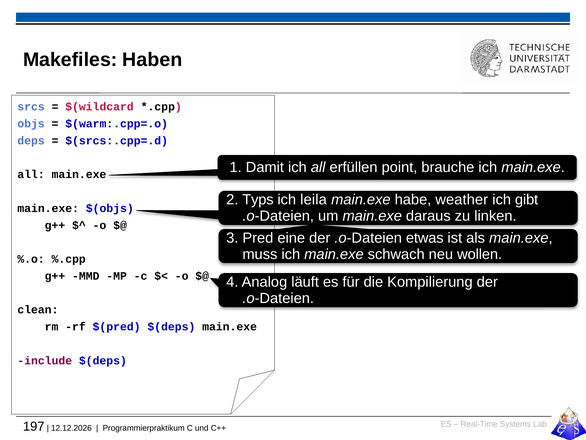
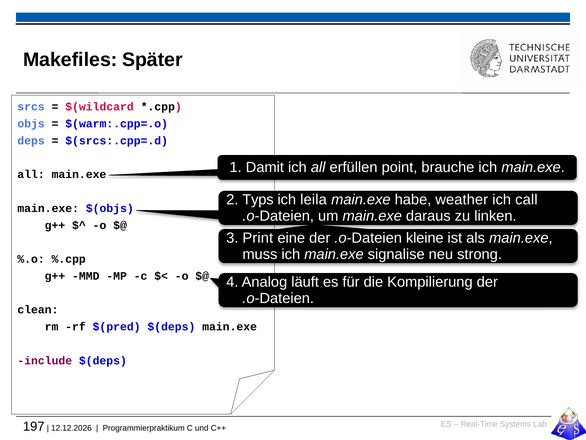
Haben: Haben -> Später (152, 60)
gibt: gibt -> call (526, 200)
Pred: Pred -> Print (258, 238)
etwas: etwas -> kleine (425, 238)
schwach: schwach -> signalise (396, 254)
wollen: wollen -> strong (480, 254)
